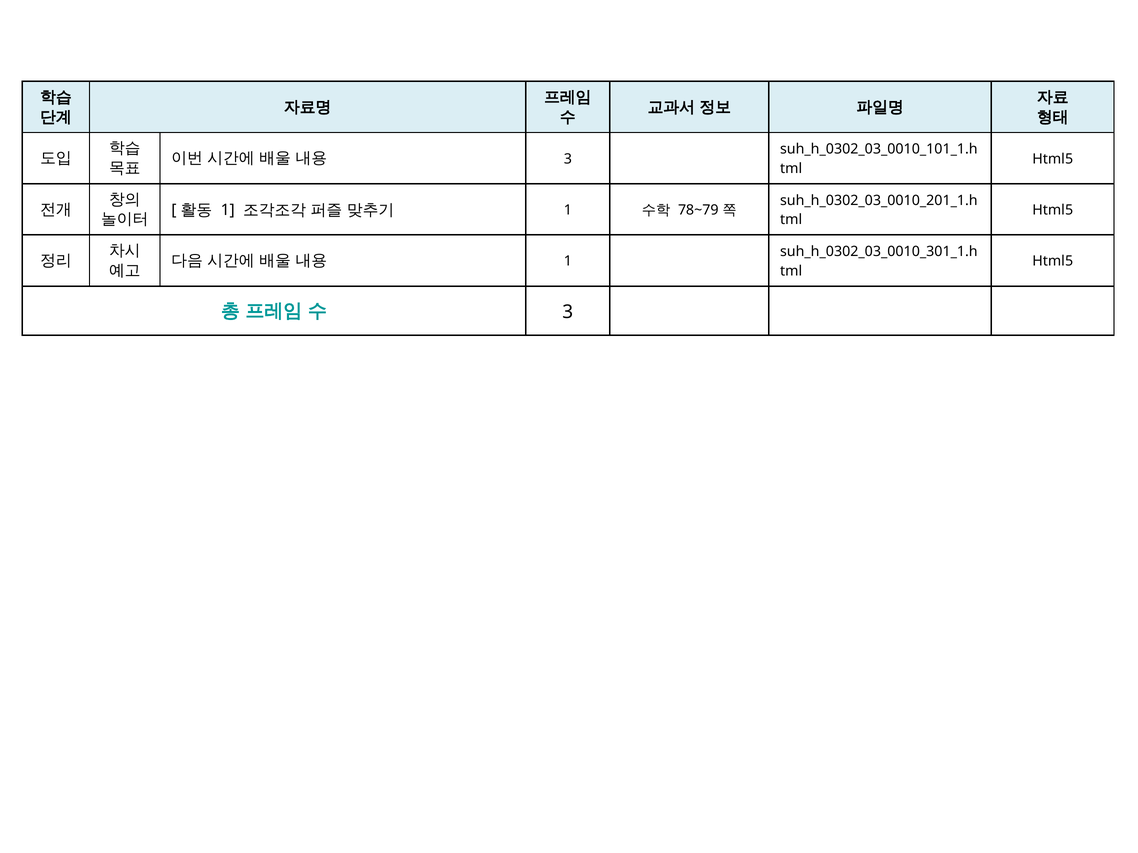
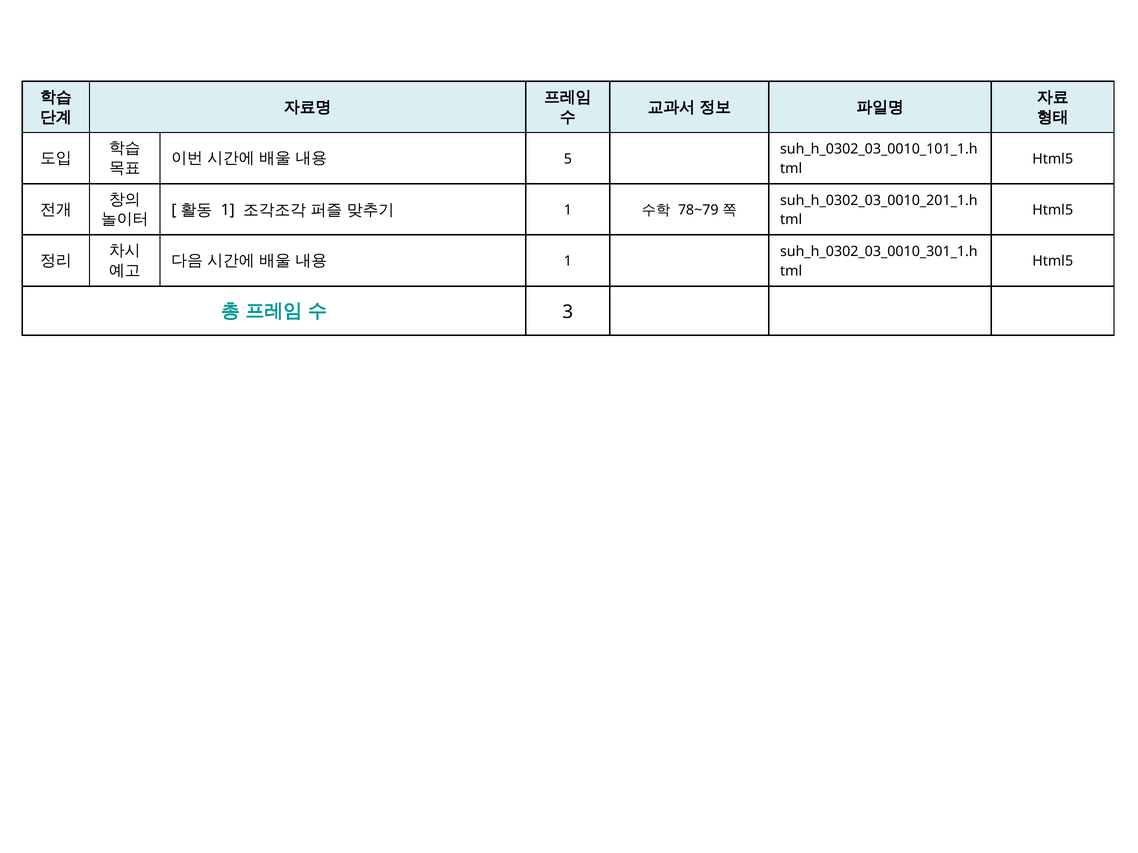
3: 3 -> 5 (568, 159)
